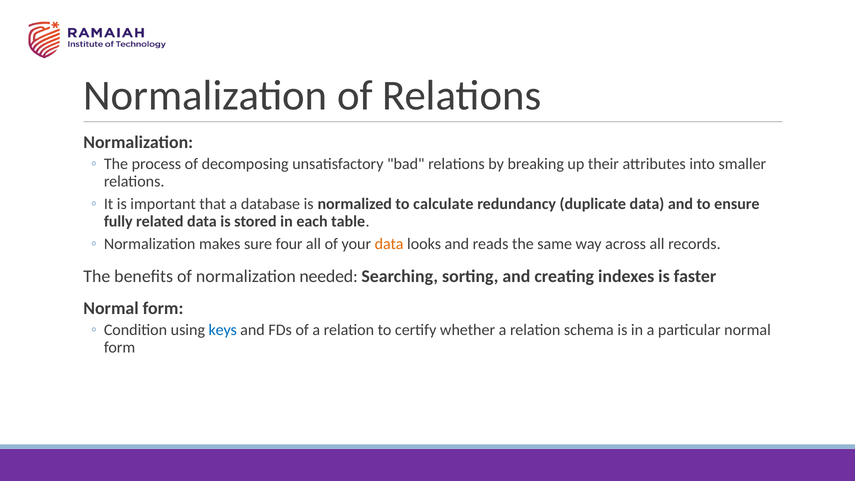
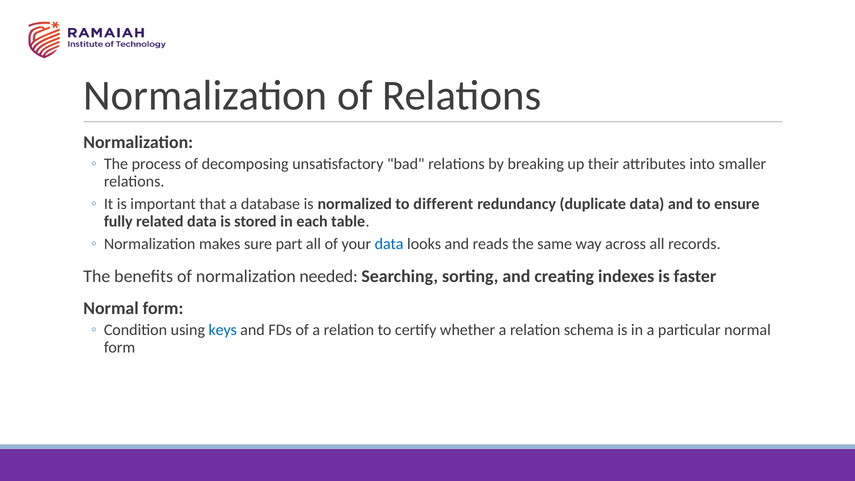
calculate: calculate -> different (443, 204)
four: four -> part (289, 244)
data colour: orange -> blue (389, 244)
